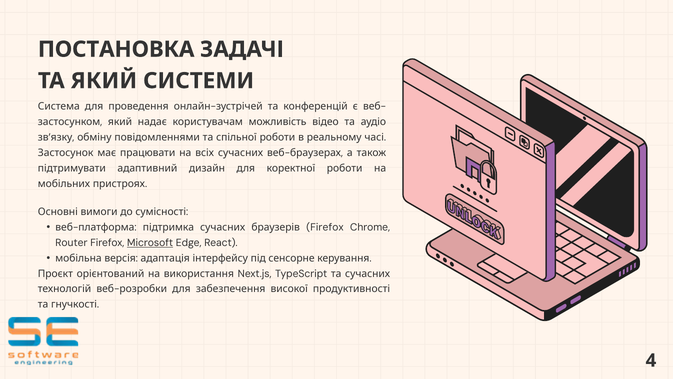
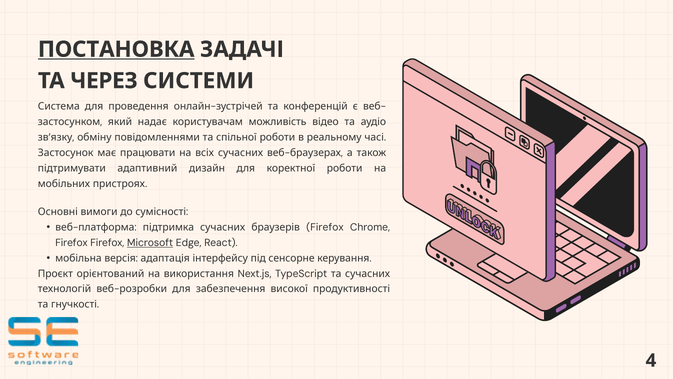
ПОСТАНОВКА underline: none -> present (116, 49)
ТА ЯКИЙ: ЯКИЙ -> ЧЕРЕЗ (104, 81)
Router: Router -> Firefox (71, 242)
